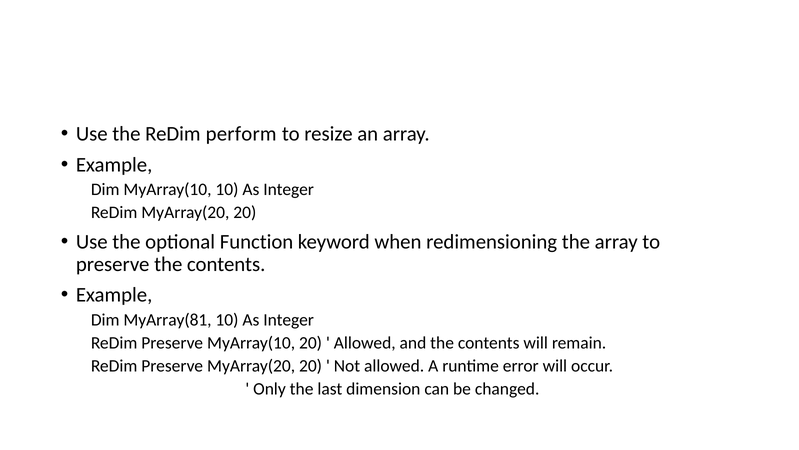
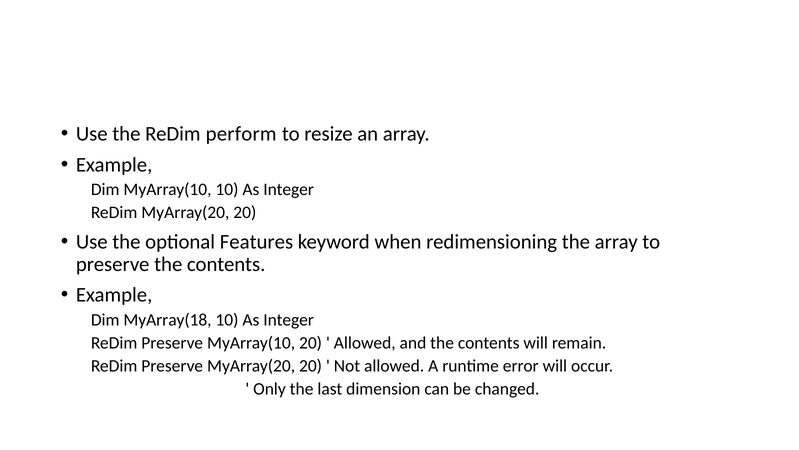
Function: Function -> Features (256, 241)
MyArray(81: MyArray(81 -> MyArray(18 (168, 319)
